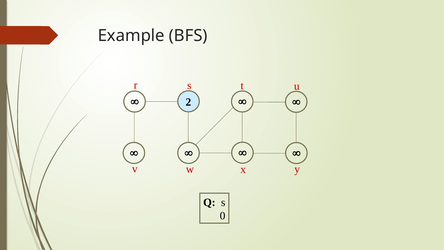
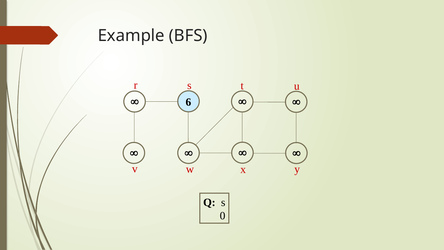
2: 2 -> 6 (188, 102)
